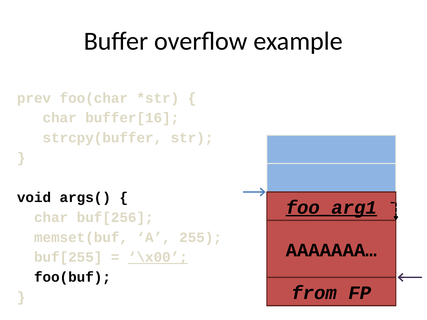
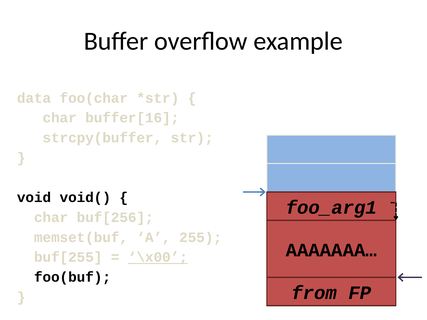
prev: prev -> data (34, 98)
args(: args( -> void( (85, 198)
foo_arg1 underline: present -> none (331, 208)
